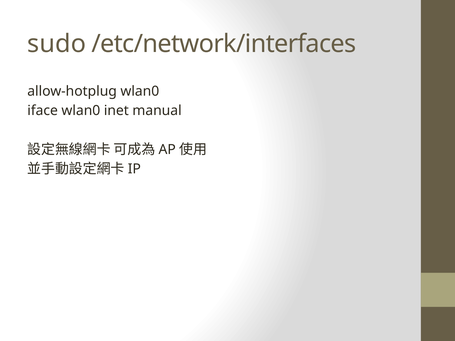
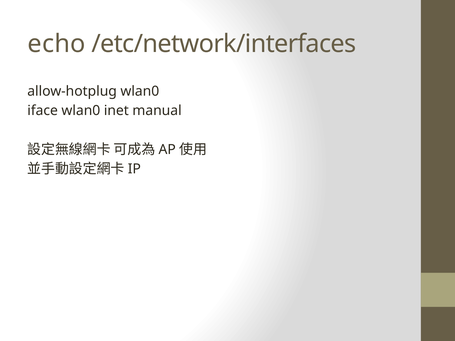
sudo: sudo -> echo (57, 44)
